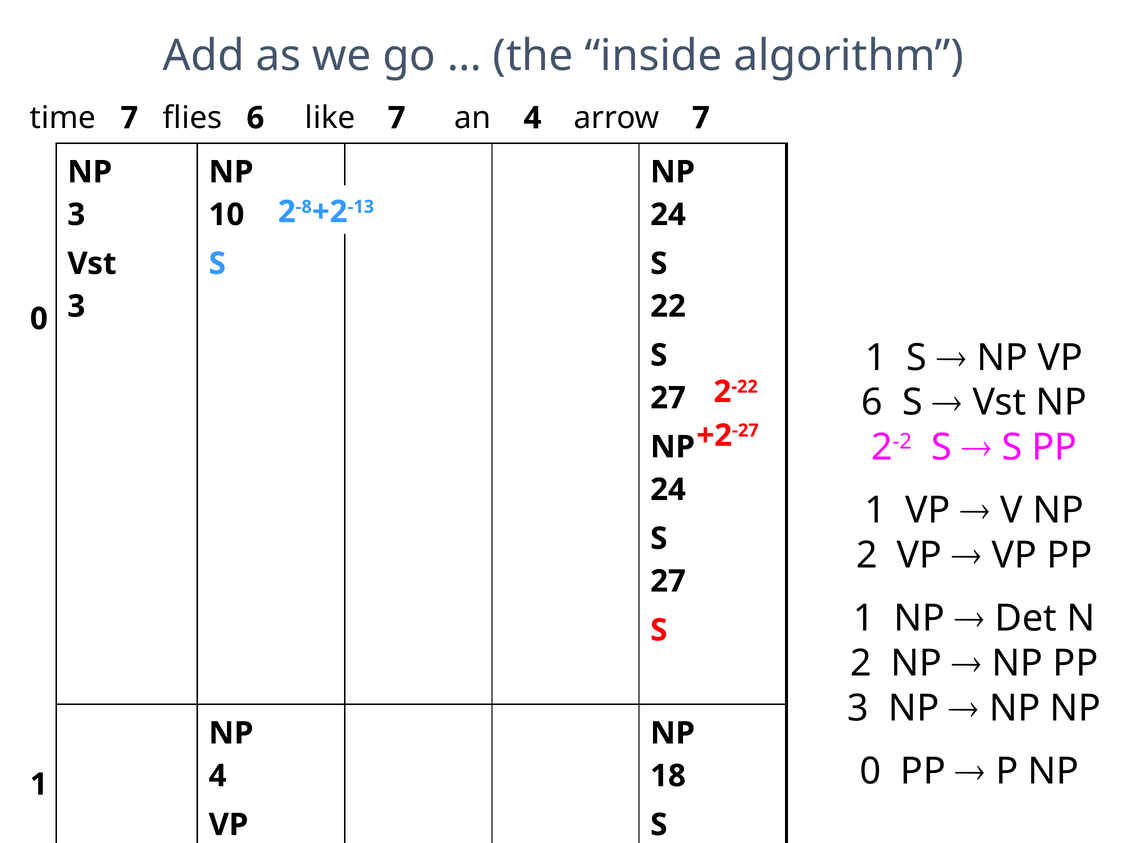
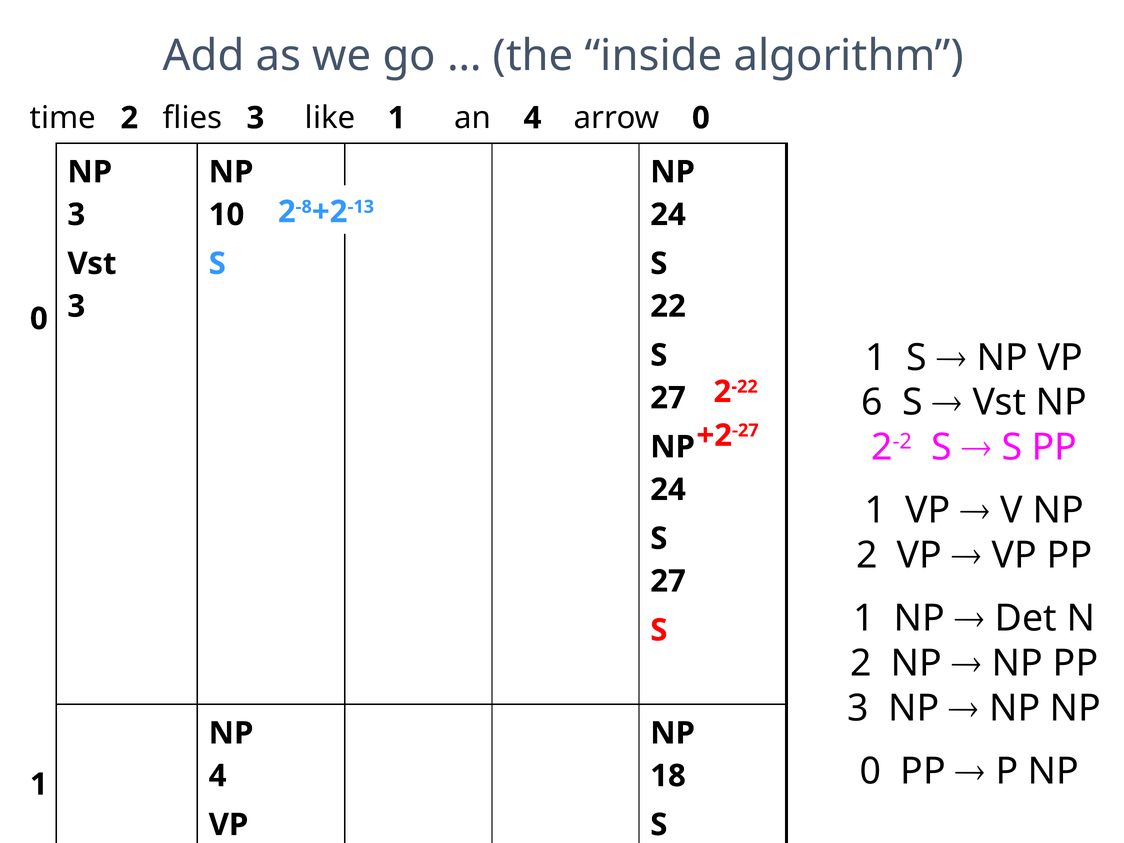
time 7: 7 -> 2 (129, 118)
flies 6: 6 -> 3 (255, 118)
like 7: 7 -> 1 (397, 118)
arrow 7: 7 -> 0 (701, 118)
